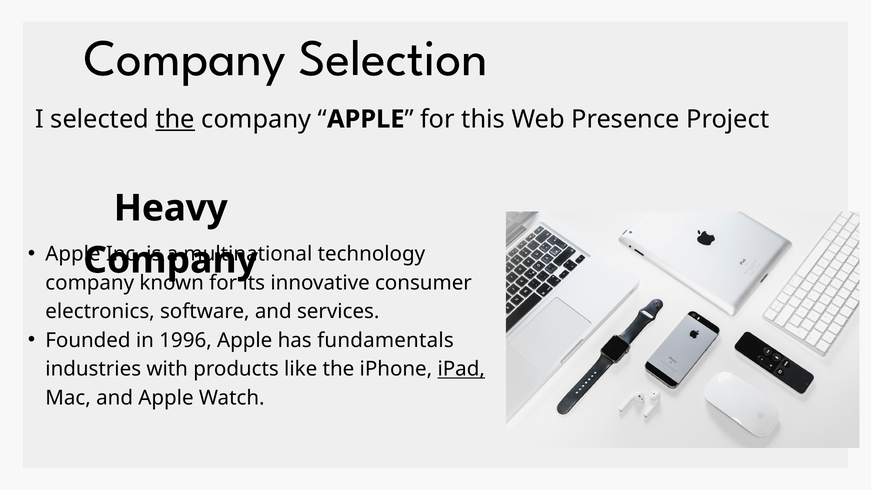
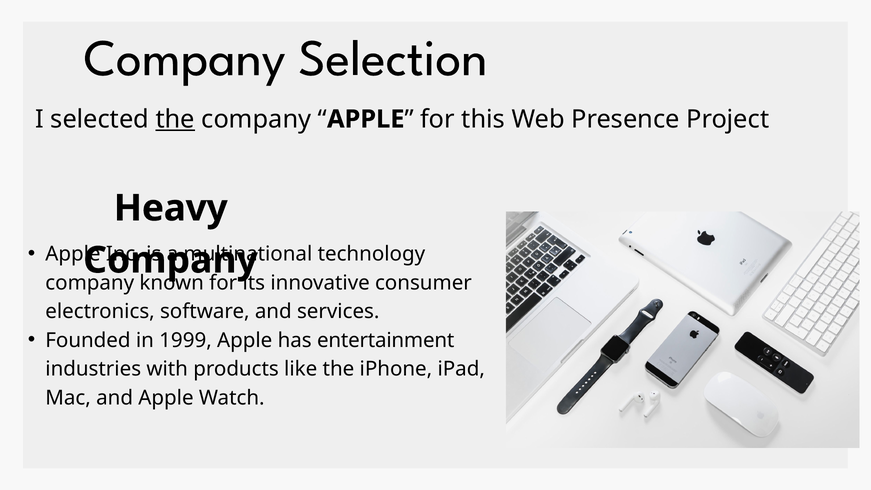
1996: 1996 -> 1999 (186, 340)
fundamentals: fundamentals -> entertainment (386, 340)
iPad underline: present -> none (461, 369)
